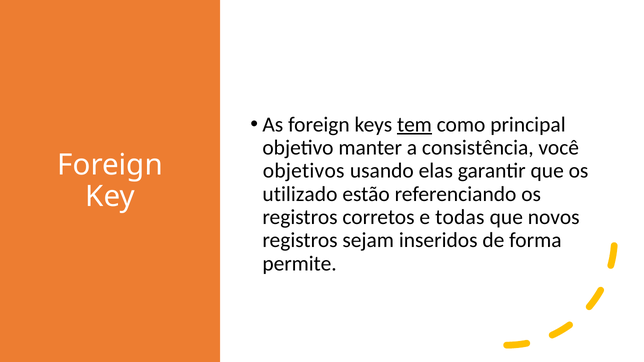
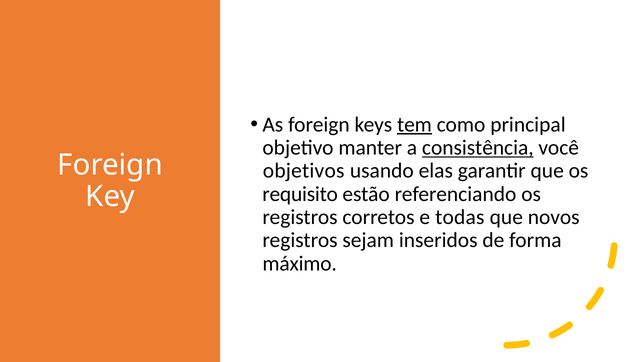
consistência underline: none -> present (478, 148)
utilizado: utilizado -> requisito (300, 194)
permite: permite -> máximo (300, 264)
